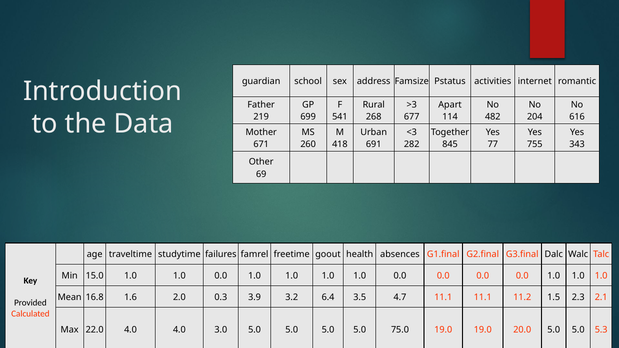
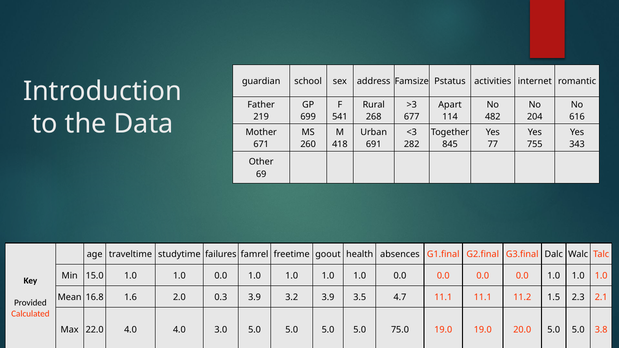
3.2 6.4: 6.4 -> 3.9 (328, 297)
5.3: 5.3 -> 3.8 (601, 330)
